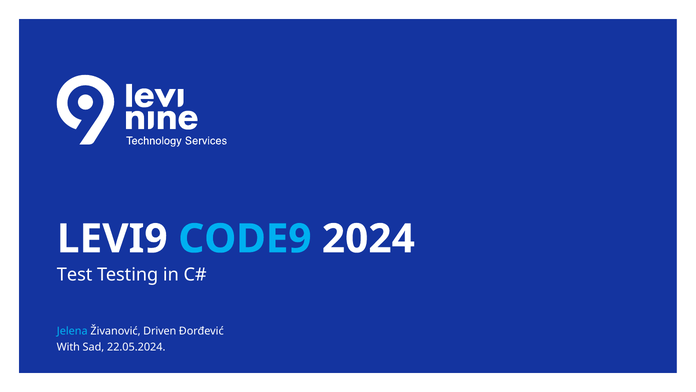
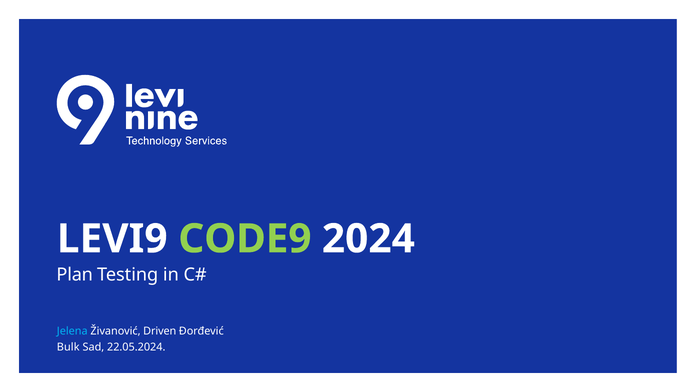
CODE9 colour: light blue -> light green (245, 239)
Test: Test -> Plan (75, 274)
With: With -> Bulk (68, 347)
